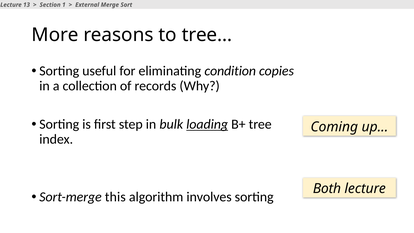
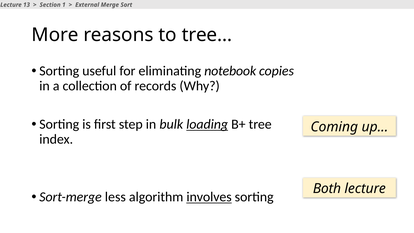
condition: condition -> notebook (230, 71)
this: this -> less (115, 197)
involves underline: none -> present (209, 197)
